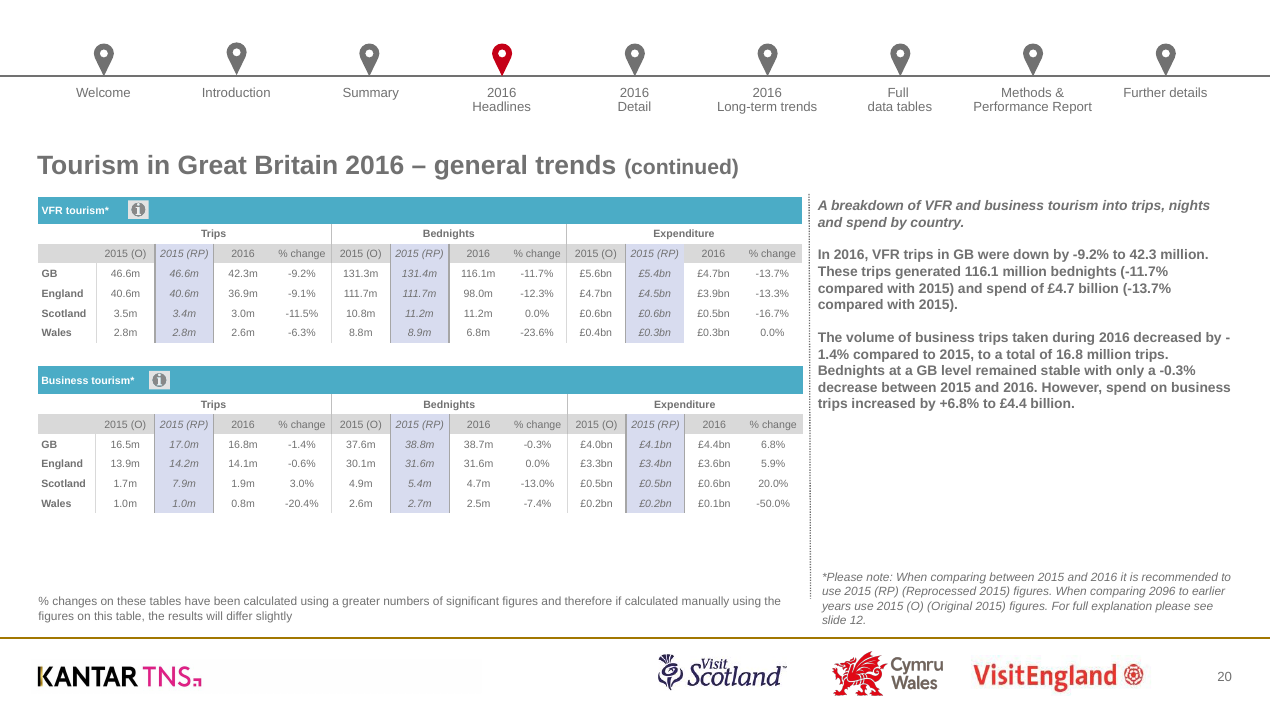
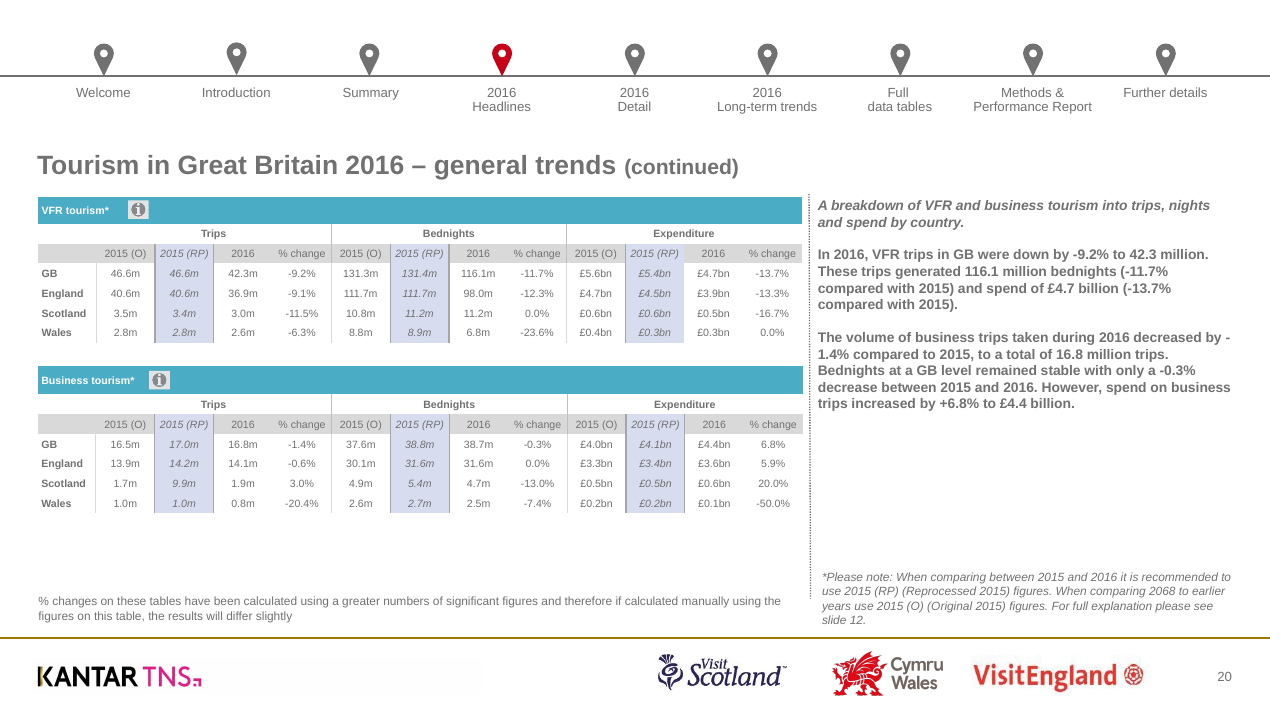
7.9m: 7.9m -> 9.9m (184, 485)
2096: 2096 -> 2068 (1162, 592)
